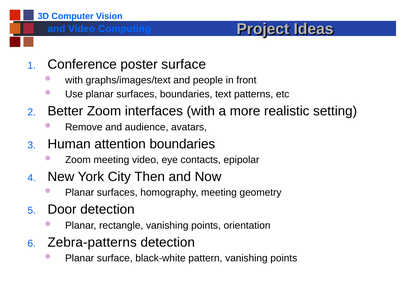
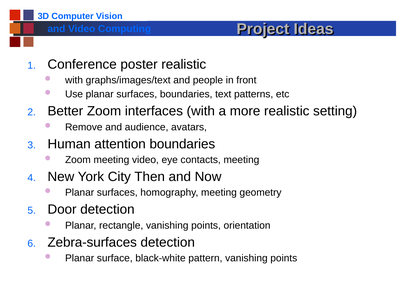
poster surface: surface -> realistic (184, 65)
contacts epipolar: epipolar -> meeting (241, 160)
Zebra-patterns: Zebra-patterns -> Zebra-surfaces (92, 243)
